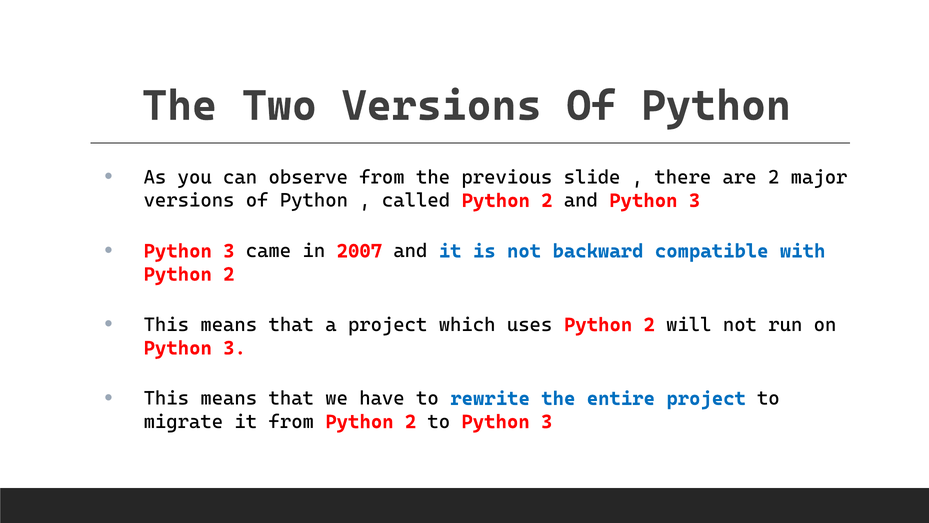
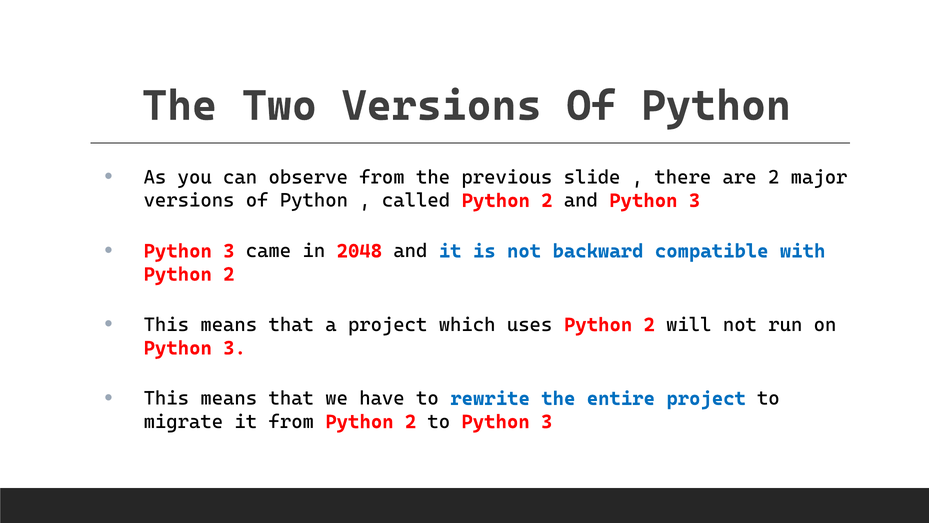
2007: 2007 -> 2048 (359, 251)
